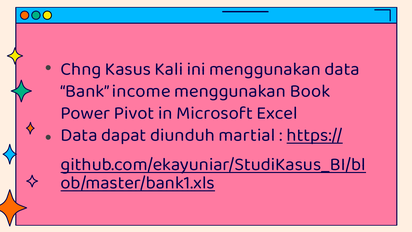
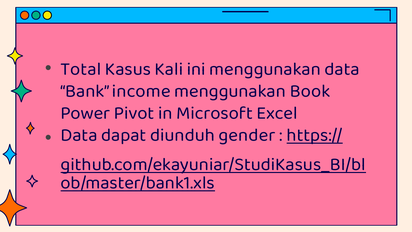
Chng: Chng -> Total (81, 69)
martial: martial -> gender (247, 135)
